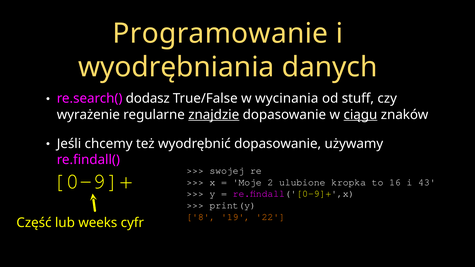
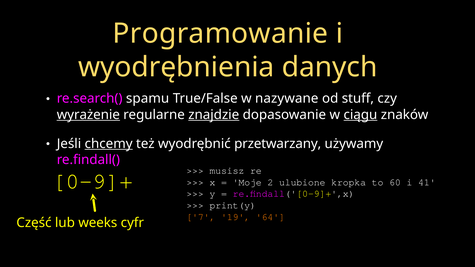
wyodrębniania: wyodrębniania -> wyodrębnienia (176, 67)
dodasz: dodasz -> spamu (148, 99)
wycinania: wycinania -> nazywane (287, 99)
wyrażenie underline: none -> present (88, 115)
chcemy underline: none -> present (109, 144)
wyodrębnić dopasowanie: dopasowanie -> przetwarzany (278, 144)
swojej: swojej -> musisz (227, 171)
16: 16 -> 60 (395, 182)
43: 43 -> 41 (427, 182)
8: 8 -> 7 (201, 217)
22: 22 -> 64 (270, 217)
